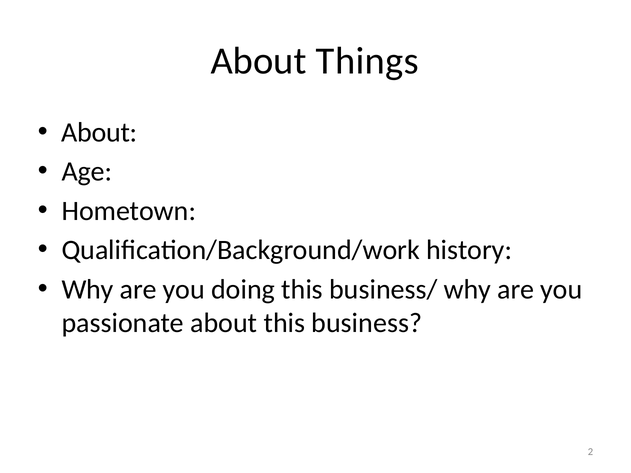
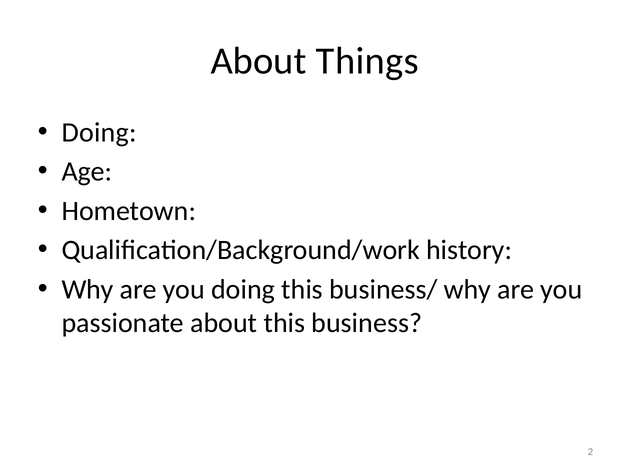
About: About -> Doing (99, 132)
